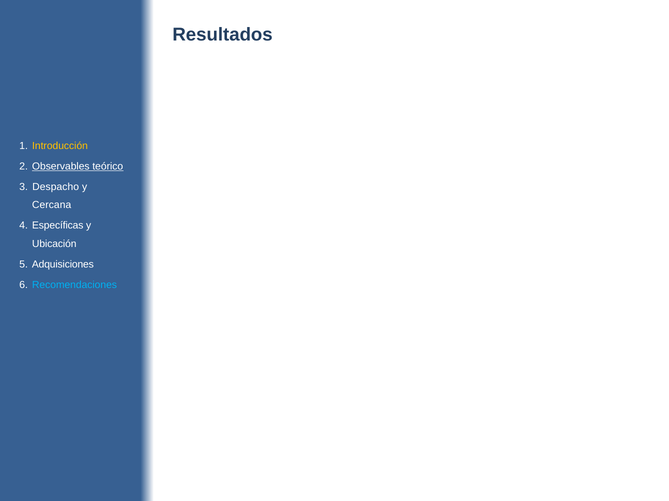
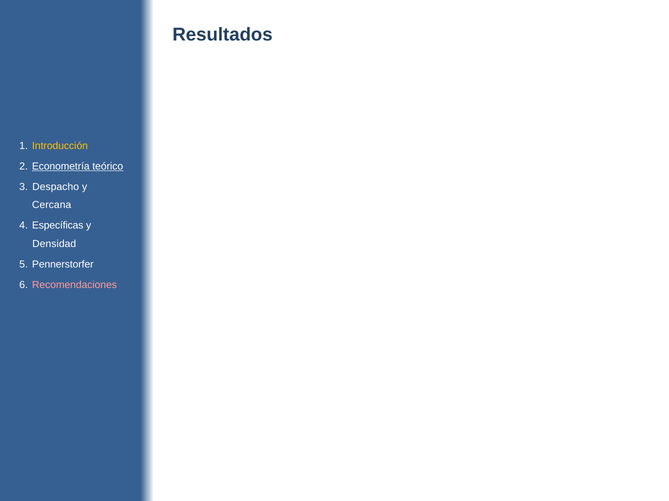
Observables: Observables -> Econometría (61, 166)
Ubicación: Ubicación -> Densidad (54, 244)
Adquisiciones: Adquisiciones -> Pennerstorfer (63, 265)
Recomendaciones colour: light blue -> pink (75, 285)
